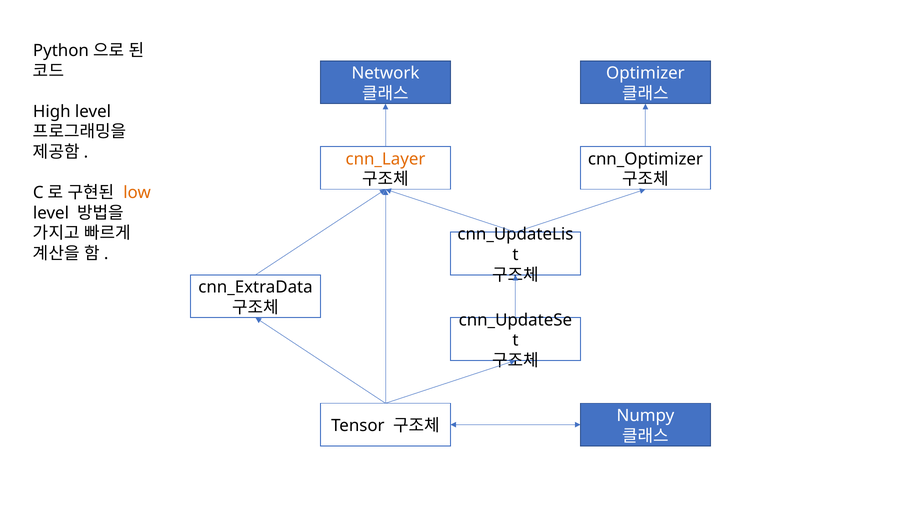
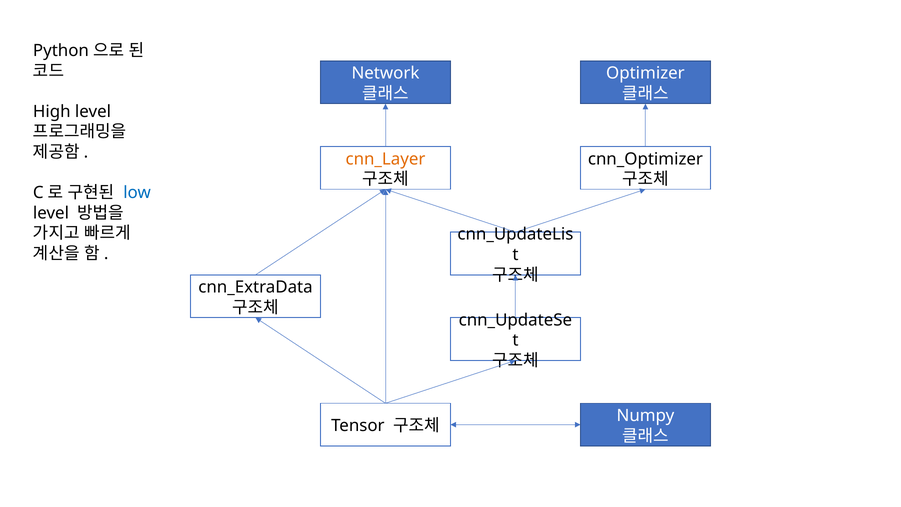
low colour: orange -> blue (137, 193)
